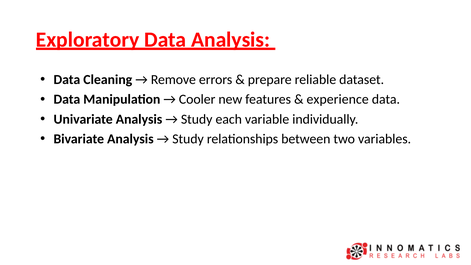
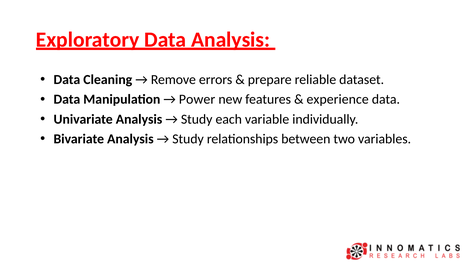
Cooler: Cooler -> Power (197, 99)
